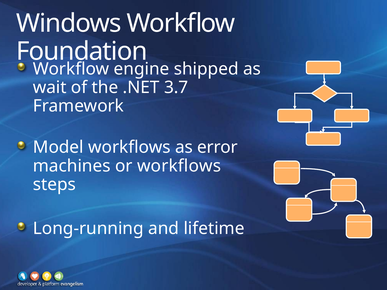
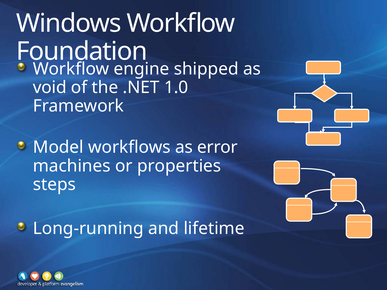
wait: wait -> void (50, 88)
3.7: 3.7 -> 1.0 (176, 88)
or workflows: workflows -> properties (179, 166)
